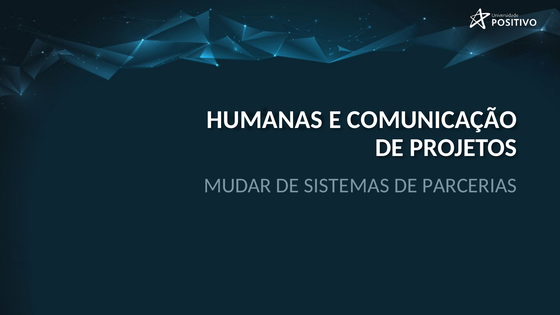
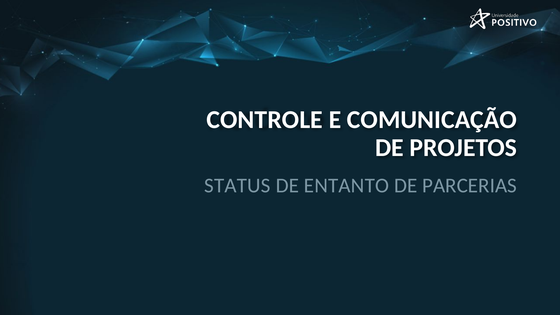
HUMANAS: HUMANAS -> CONTROLE (265, 120)
MUDAR: MUDAR -> STATUS (237, 186)
SISTEMAS: SISTEMAS -> ENTANTO (346, 186)
